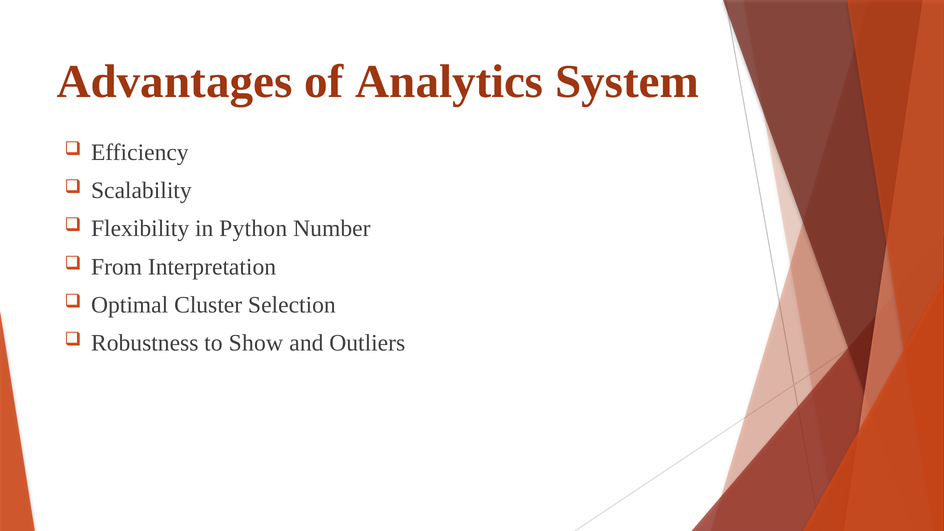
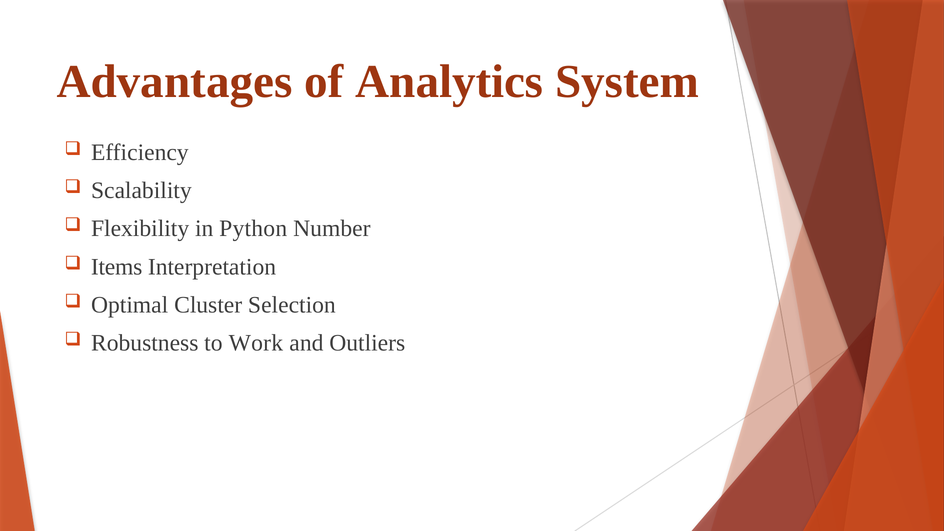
From: From -> Items (117, 267)
Show: Show -> Work (256, 343)
